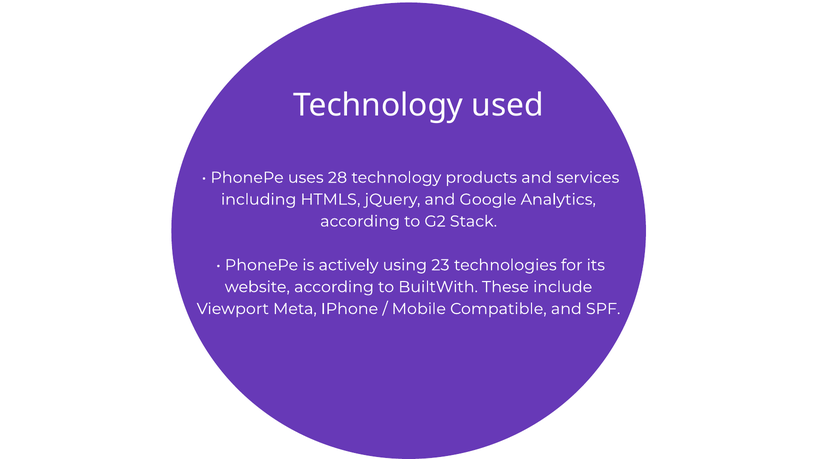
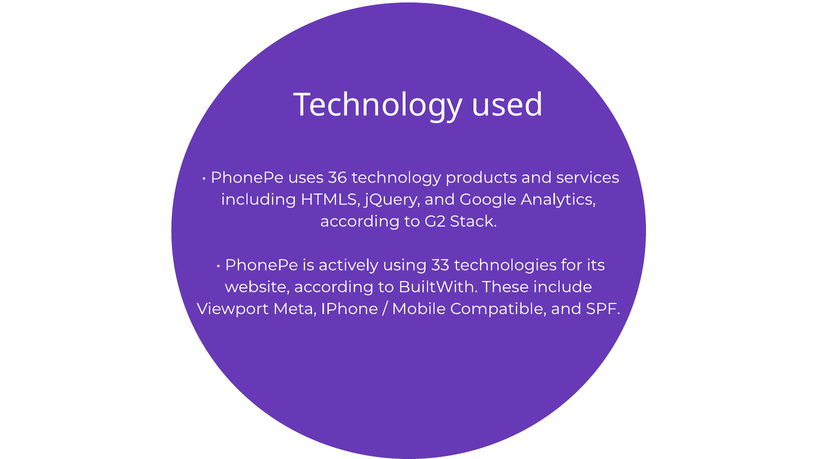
28: 28 -> 36 (338, 178)
23: 23 -> 33 (440, 265)
